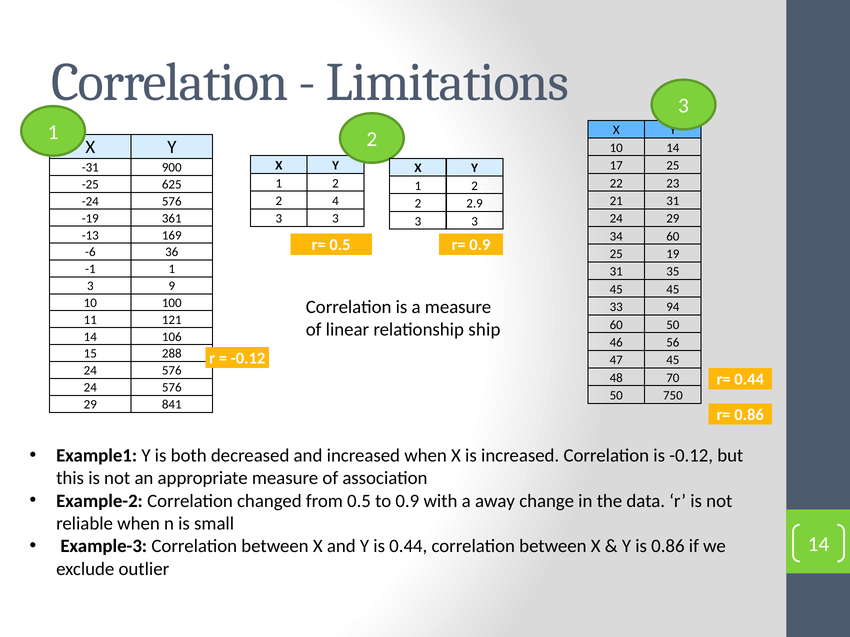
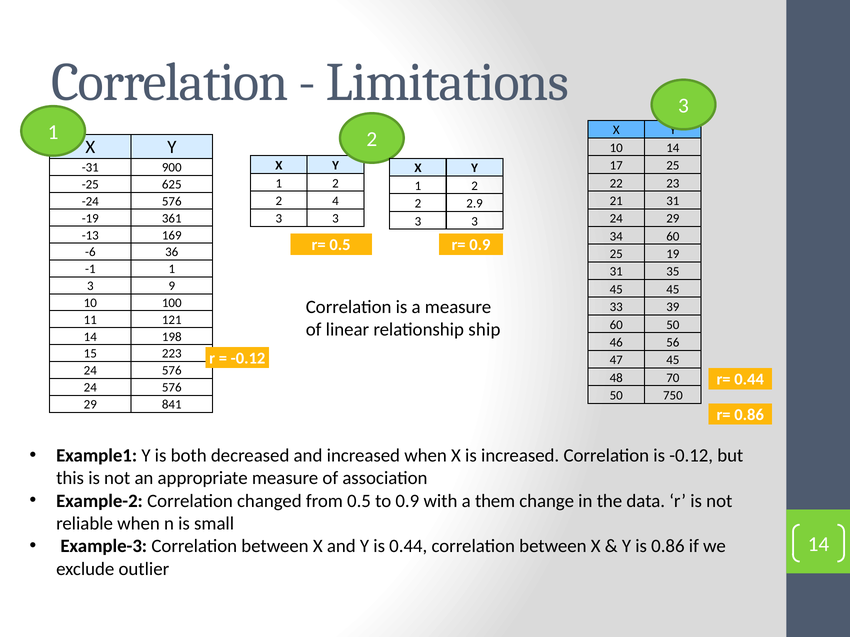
94: 94 -> 39 (673, 307)
106: 106 -> 198 (172, 337)
288: 288 -> 223 (172, 354)
away: away -> them (495, 501)
